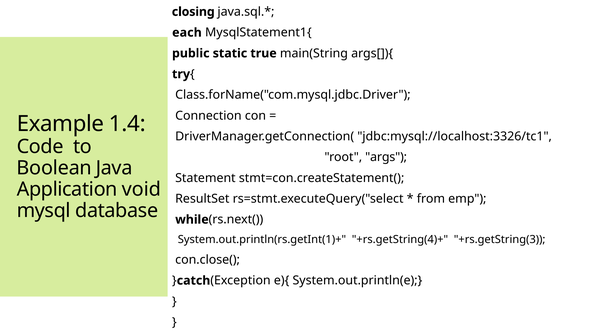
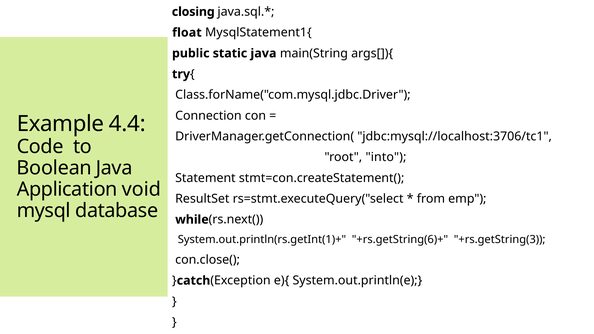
each: each -> float (187, 33)
static true: true -> java (263, 53)
1.4: 1.4 -> 4.4 (127, 124)
jdbc:mysql://localhost:3326/tc1: jdbc:mysql://localhost:3326/tc1 -> jdbc:mysql://localhost:3706/tc1 (455, 136)
args: args -> into (386, 157)
+rs.getString(4)+: +rs.getString(4)+ -> +rs.getString(6)+ (400, 240)
